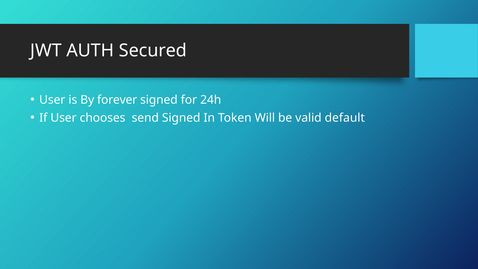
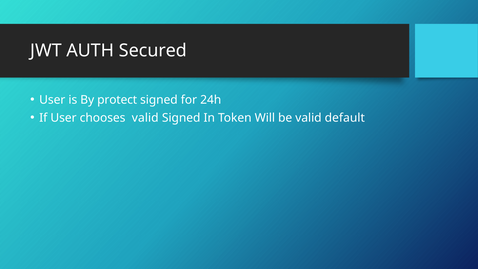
forever: forever -> protect (117, 100)
chooses send: send -> valid (145, 118)
